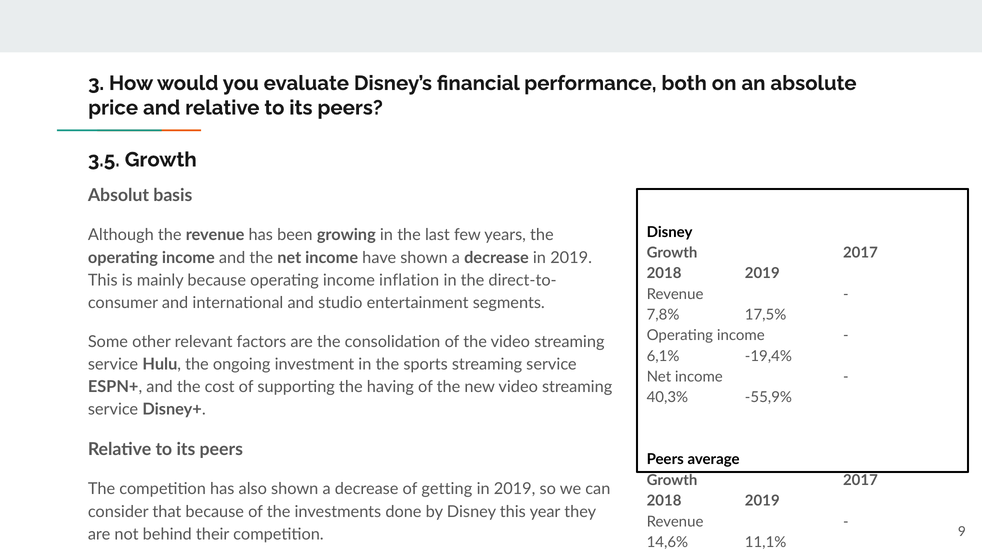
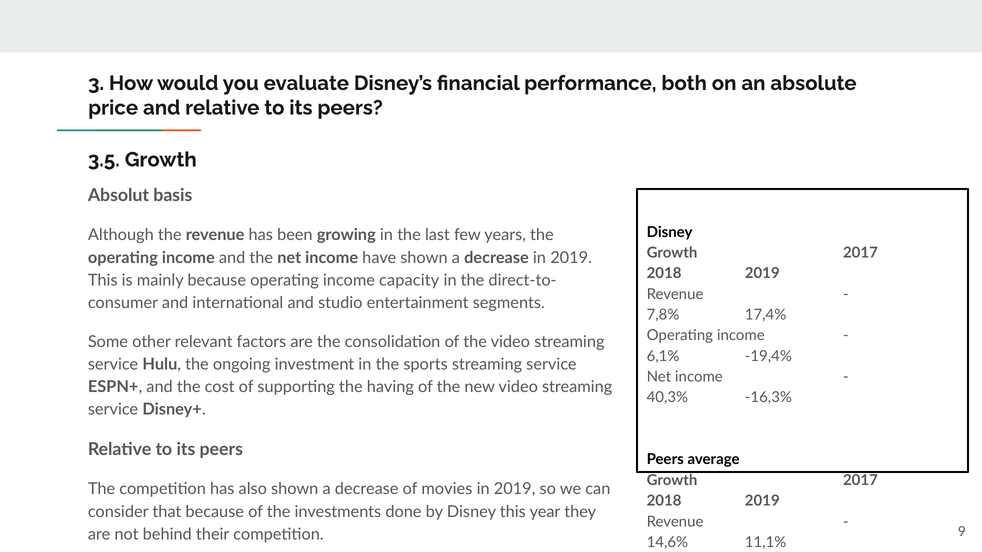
inflation: inflation -> capacity (409, 280)
17,5%: 17,5% -> 17,4% (766, 315)
-55,9%: -55,9% -> -16,3% (768, 398)
getting: getting -> movies (447, 489)
